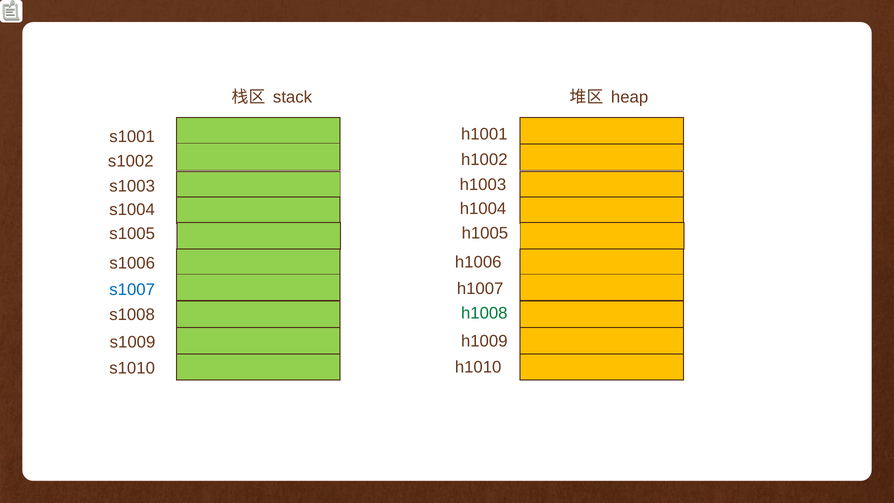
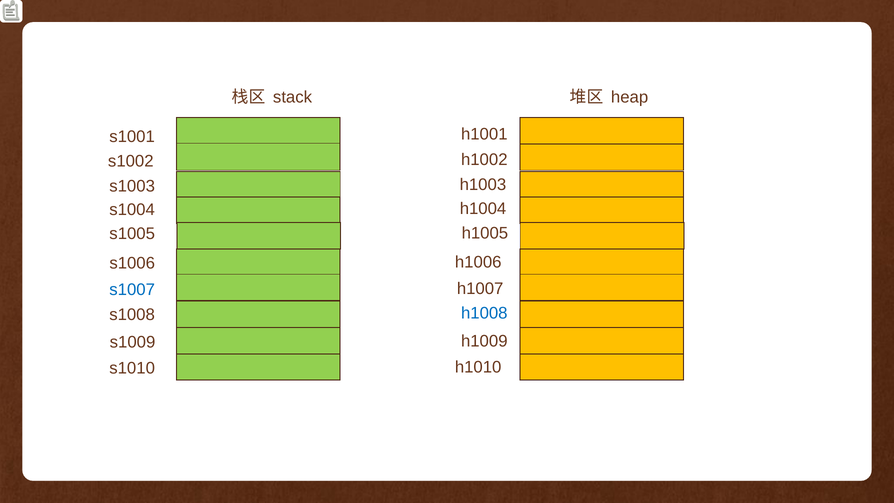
h1008 colour: green -> blue (484, 313)
